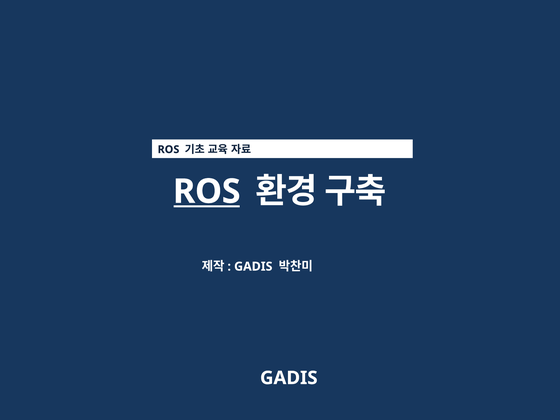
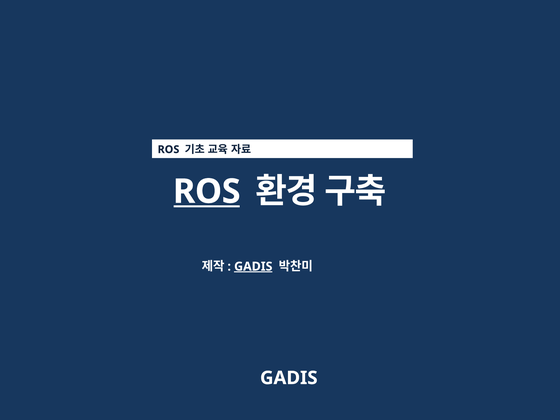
GADIS underline: none -> present (253, 267)
